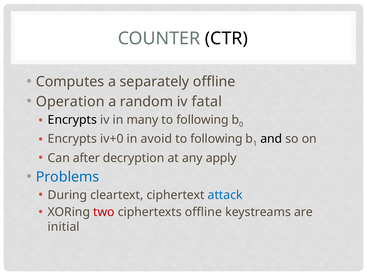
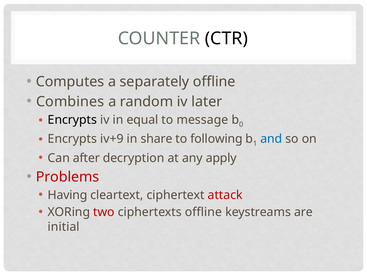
Operation: Operation -> Combines (70, 102)
fatal: fatal -> later (207, 102)
many: many -> equal (143, 120)
following: following -> message (202, 120)
iv+0: iv+0 -> iv+9 (112, 139)
avoid: avoid -> share (157, 139)
and colour: black -> blue (271, 139)
Problems colour: blue -> red (68, 177)
During: During -> Having (67, 195)
attack colour: blue -> red (225, 195)
